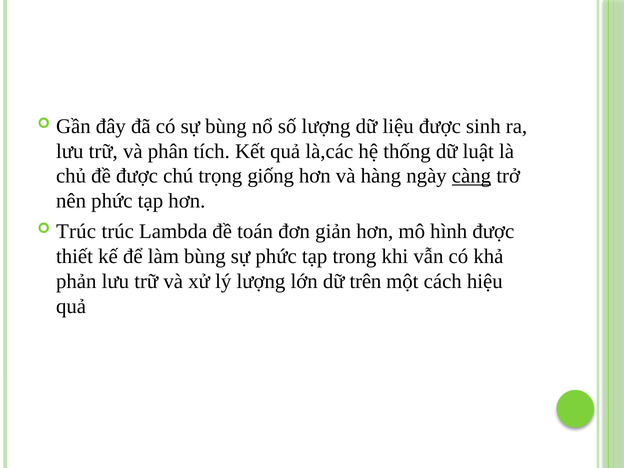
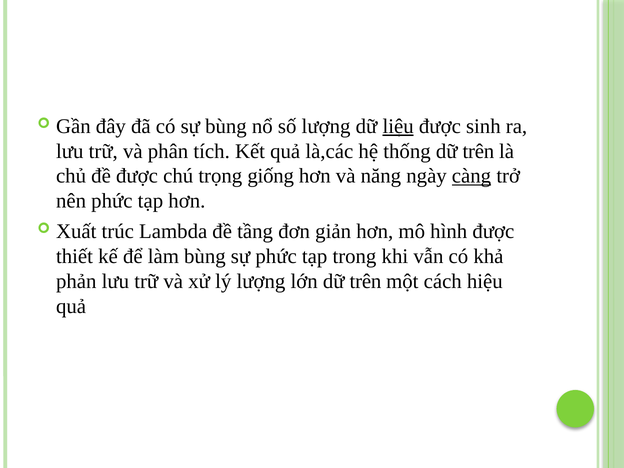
liệu underline: none -> present (398, 126)
thống dữ luật: luật -> trên (478, 151)
hàng: hàng -> năng (381, 176)
Trúc: Trúc -> Xuất (76, 231)
toán: toán -> tầng (255, 231)
